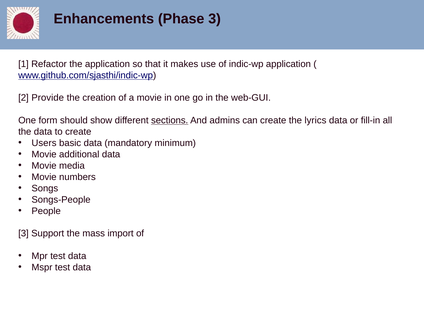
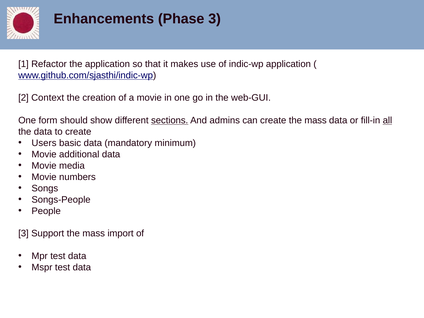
Provide: Provide -> Context (48, 98)
create the lyrics: lyrics -> mass (316, 120)
all underline: none -> present (387, 120)
